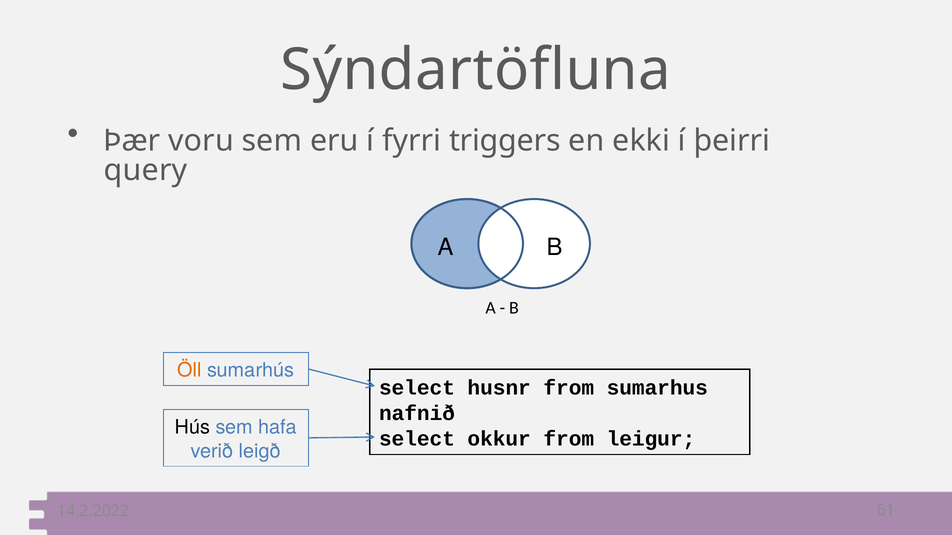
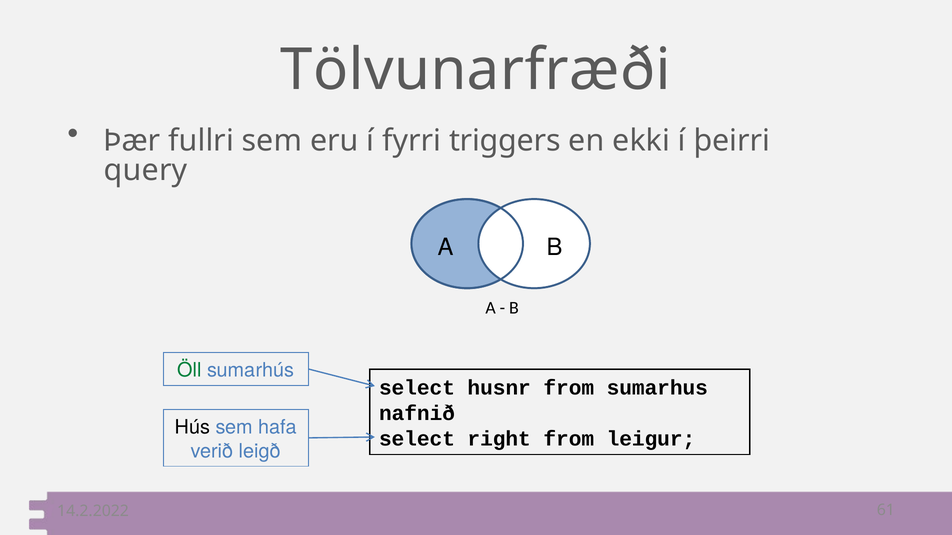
Sýndartöfluna: Sýndartöfluna -> Tölvunarfræði (476, 70)
voru: voru -> fullri (201, 141)
Öll colour: orange -> green (190, 371)
okkur: okkur -> right (499, 439)
